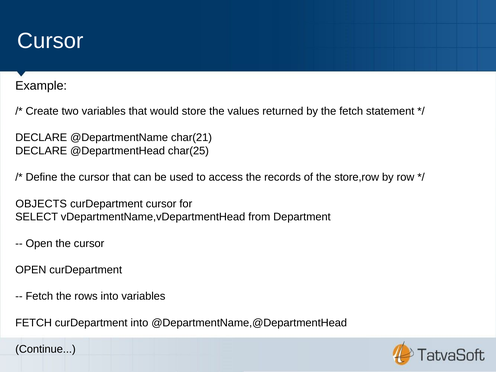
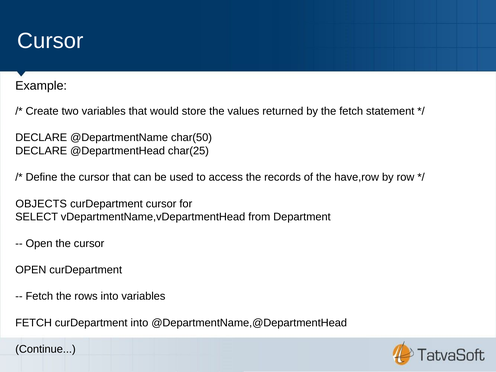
char(21: char(21 -> char(50 (191, 138)
store,row: store,row -> have,row (357, 177)
